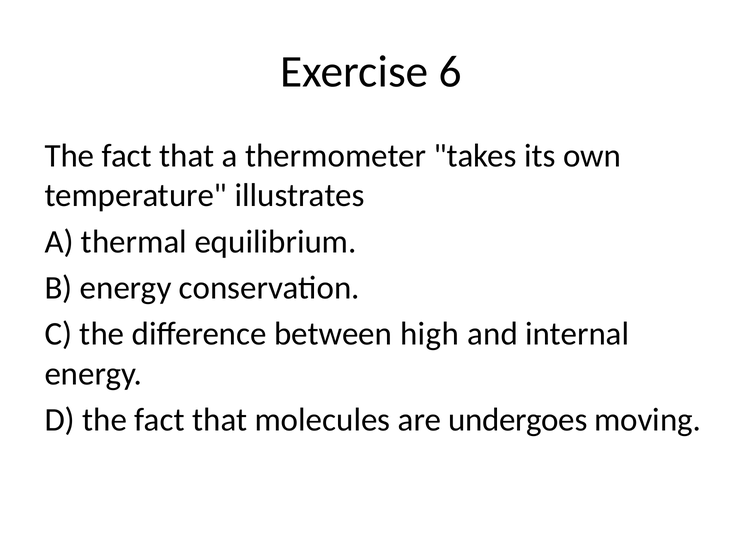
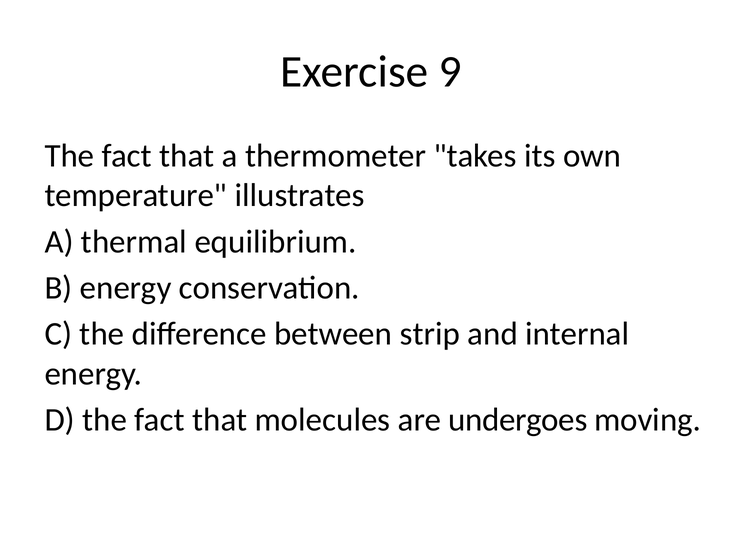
6: 6 -> 9 (450, 72)
high: high -> strip (430, 334)
